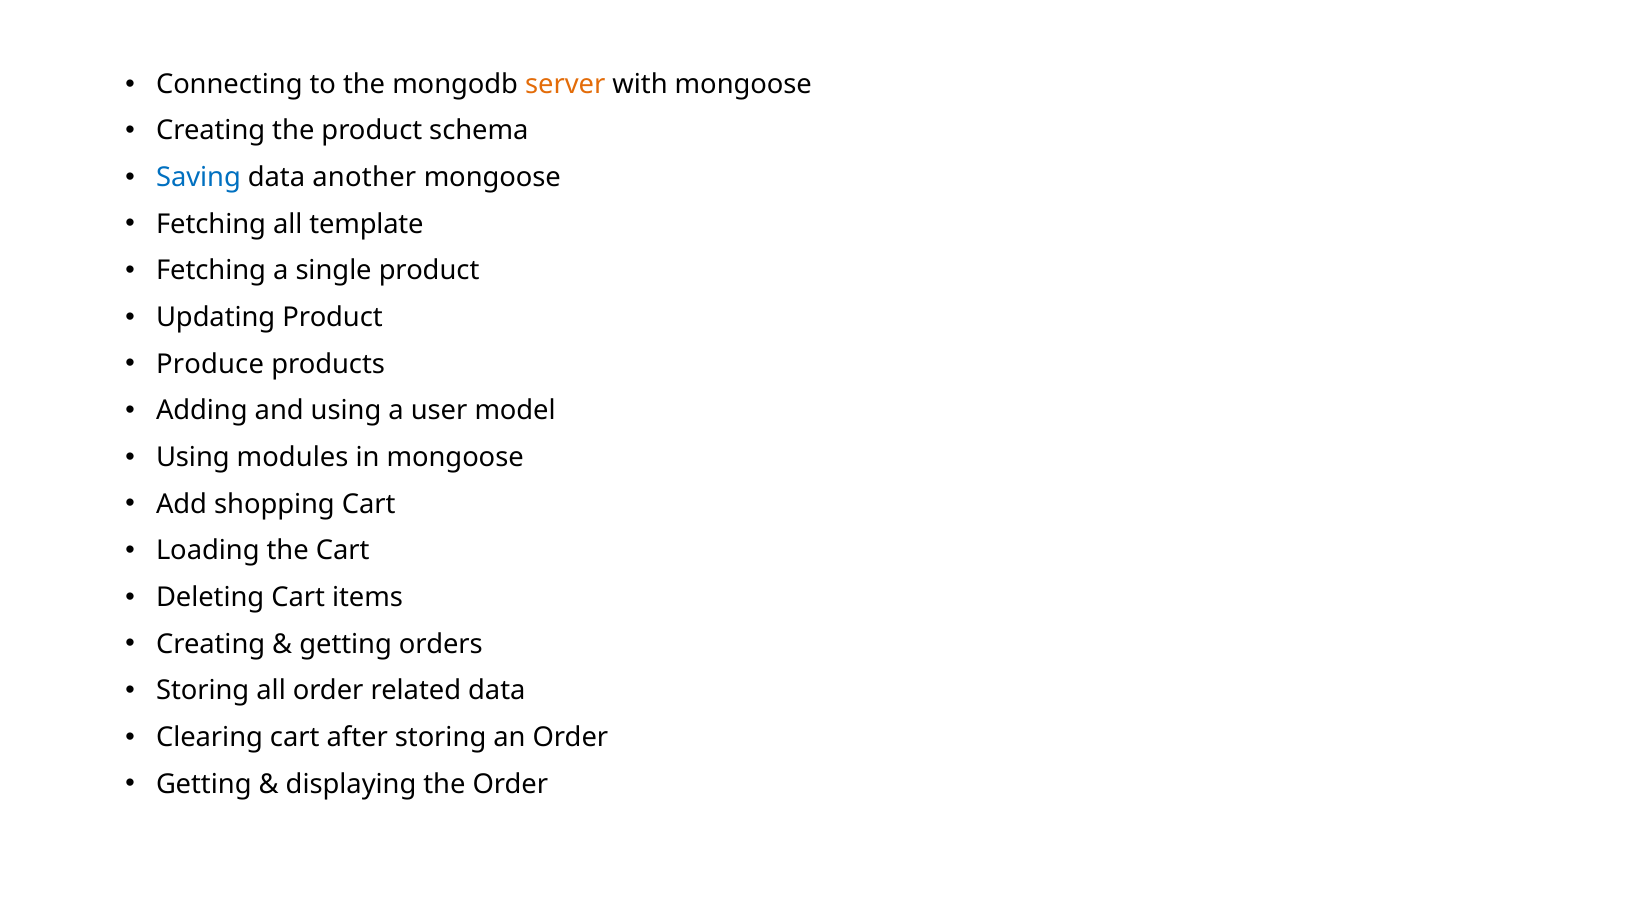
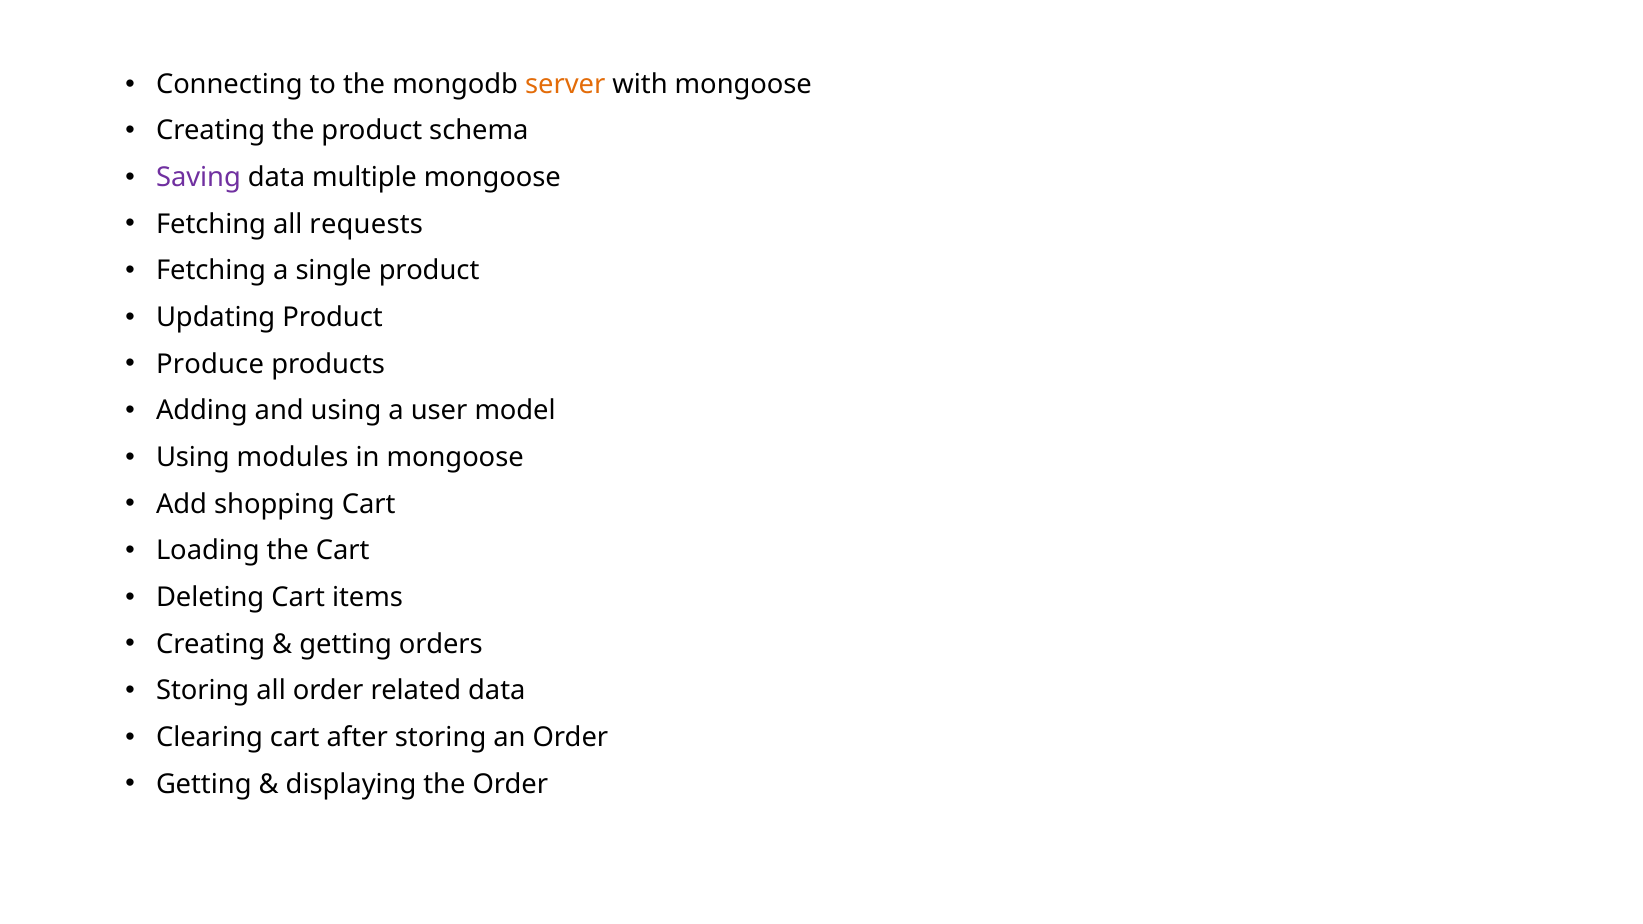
Saving colour: blue -> purple (198, 178)
another: another -> multiple (364, 178)
template: template -> requests (366, 224)
